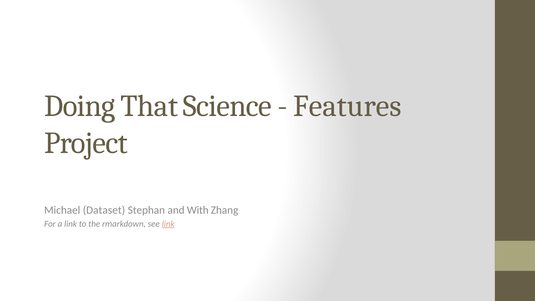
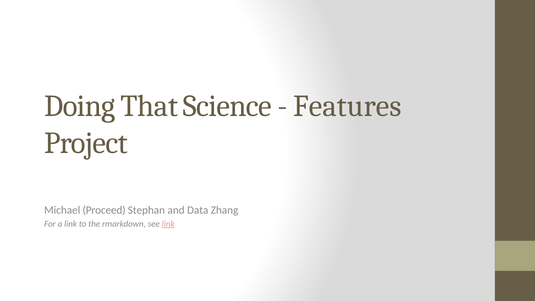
Dataset: Dataset -> Proceed (104, 210)
With: With -> Data (198, 210)
